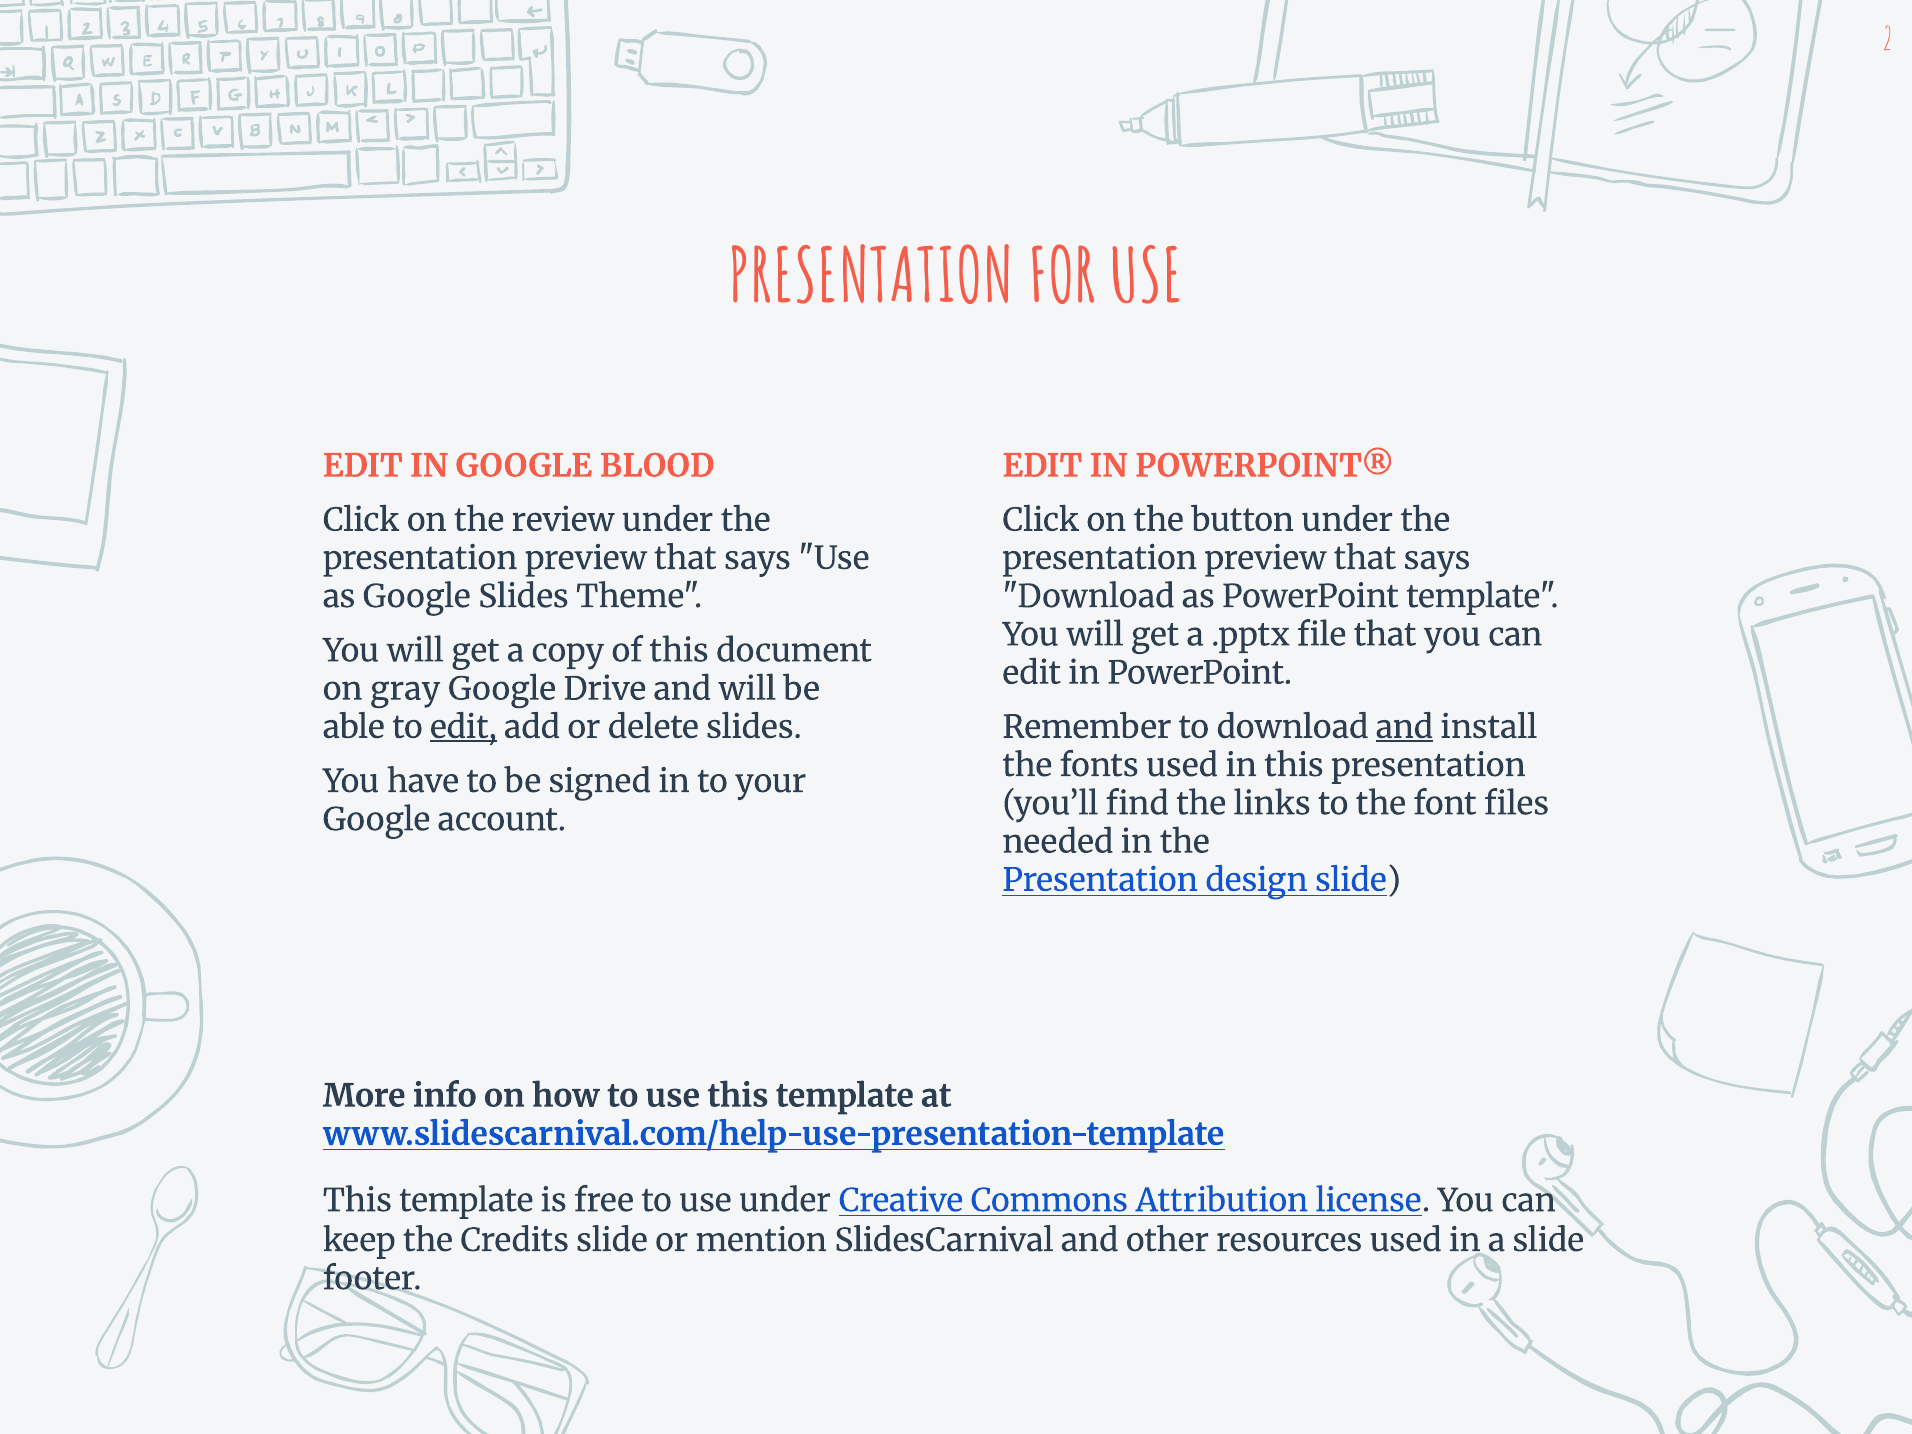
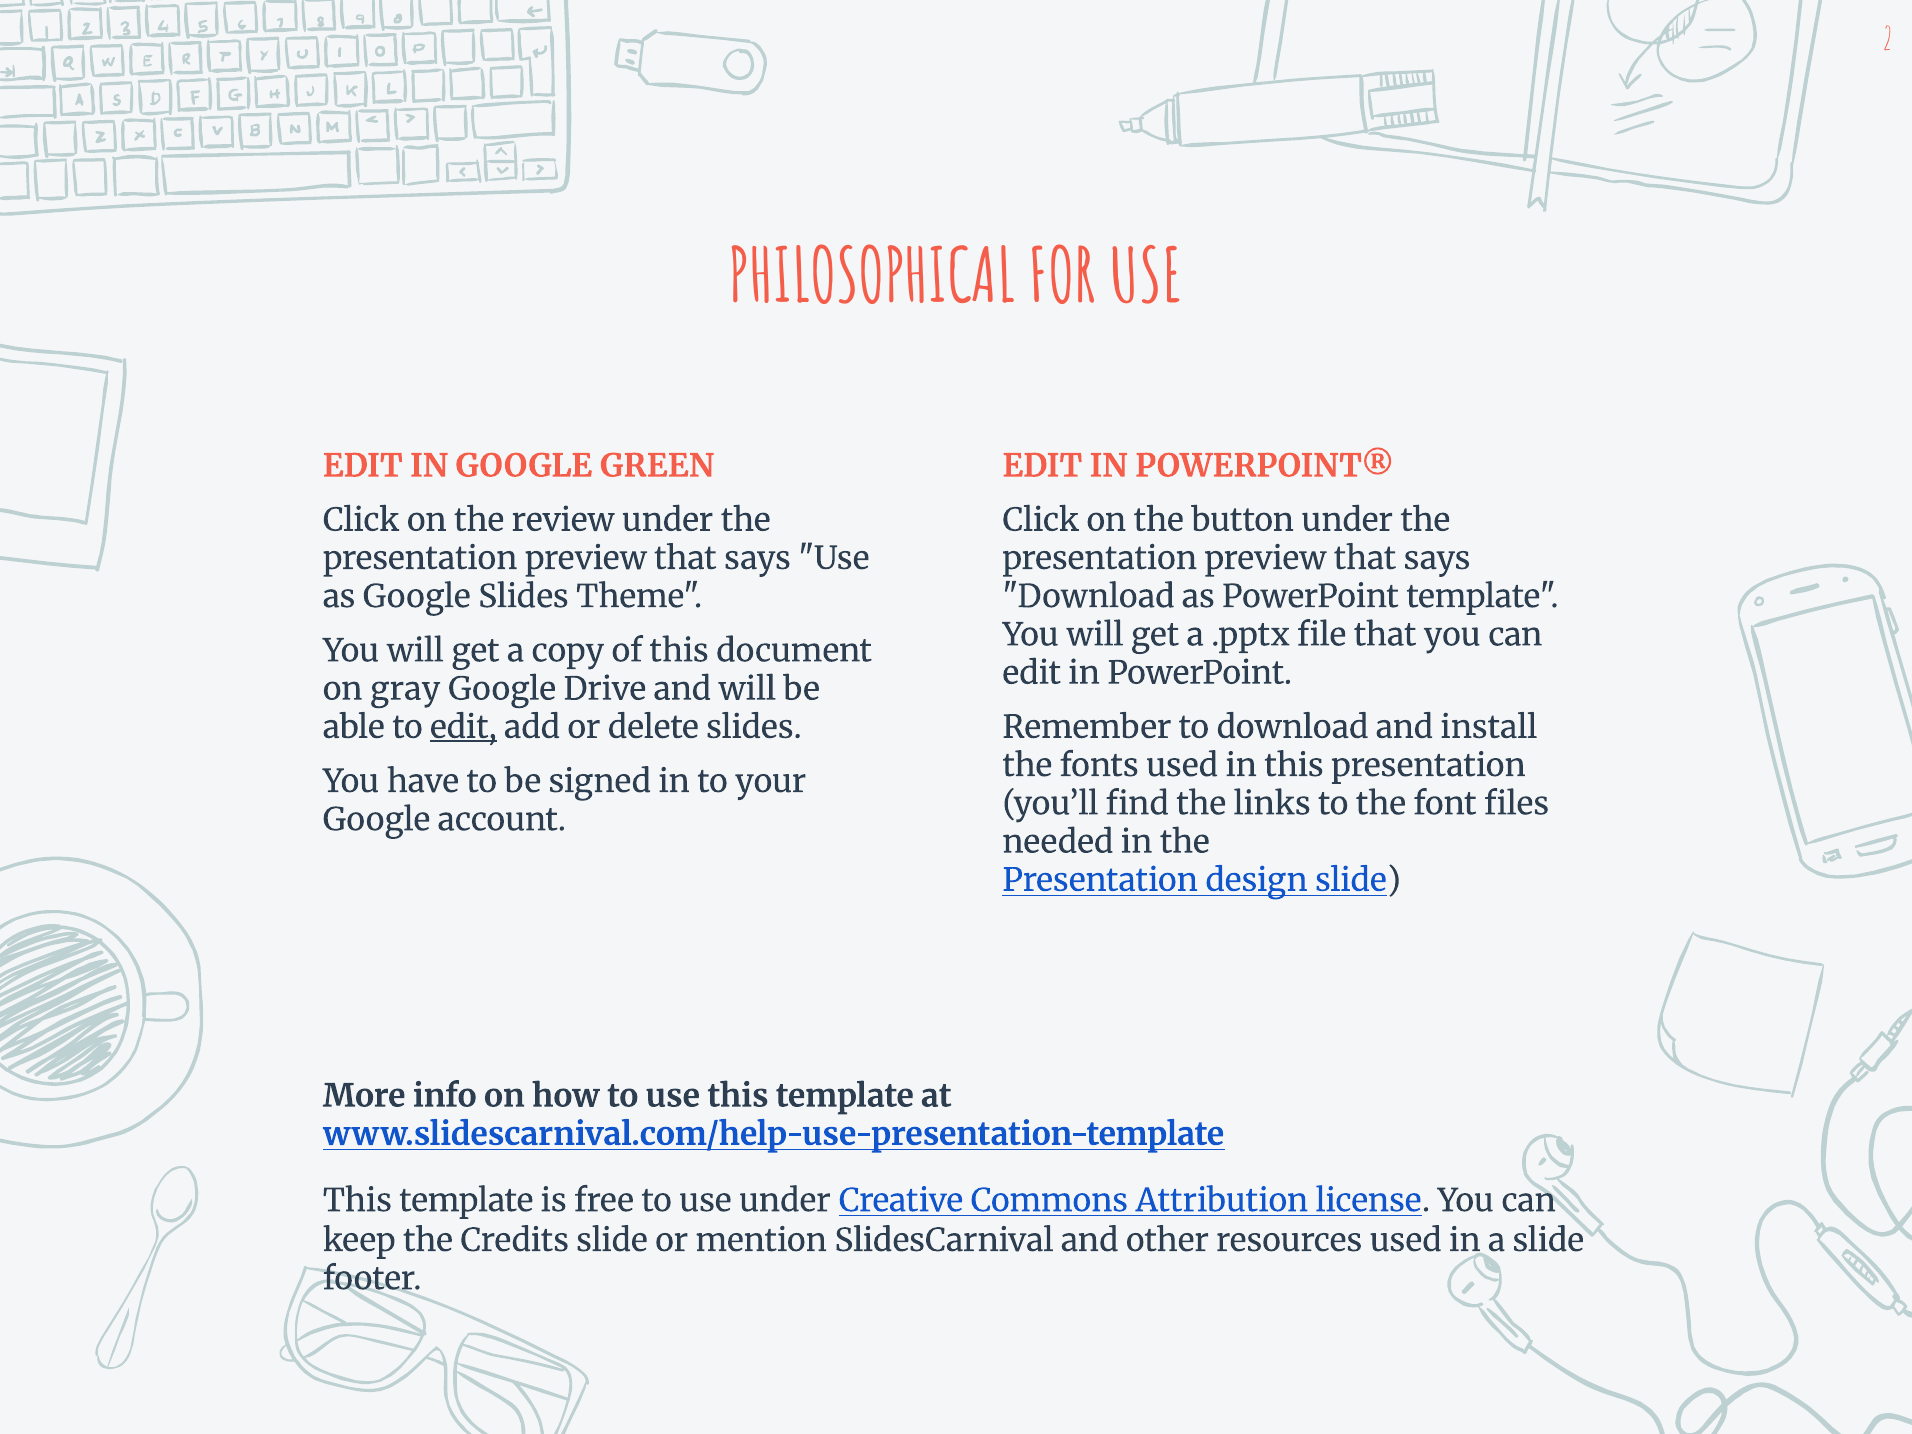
PRESENTATION: PRESENTATION -> PHILOSOPHICAL (872, 278)
BLOOD: BLOOD -> GREEN (657, 466)
and underline: present -> none (1404, 727)
